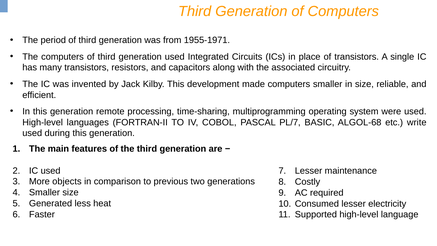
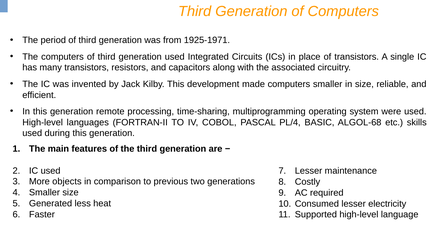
1955-1971: 1955-1971 -> 1925-1971 (207, 40)
PL/7: PL/7 -> PL/4 (290, 122)
write: write -> skills (417, 122)
